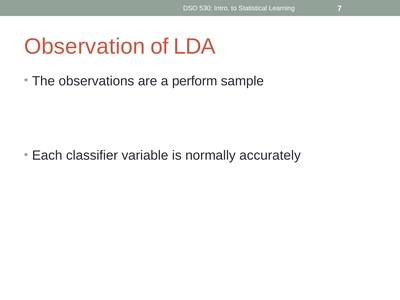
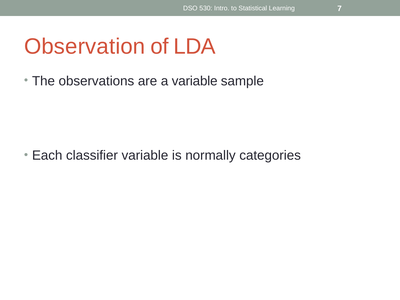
a perform: perform -> variable (195, 81)
accurately: accurately -> categories (270, 156)
